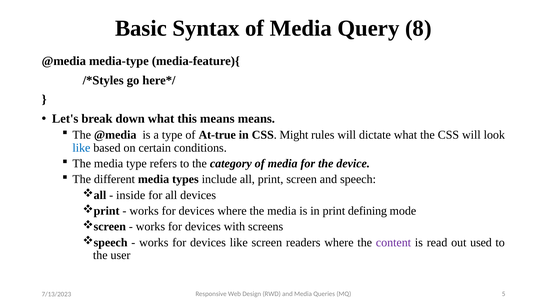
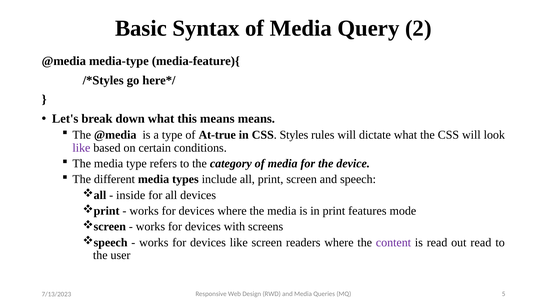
8: 8 -> 2 (418, 28)
Might: Might -> Styles (294, 135)
like colour: blue -> purple (81, 148)
defining: defining -> features (367, 211)
out used: used -> read (481, 242)
